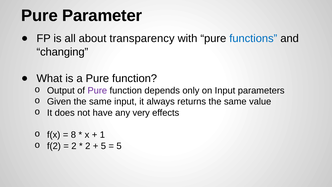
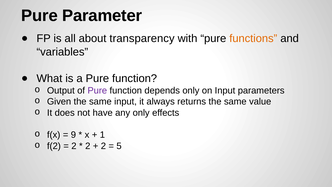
functions colour: blue -> orange (253, 39)
changing: changing -> variables (62, 52)
any very: very -> only (141, 113)
8: 8 -> 9 (73, 135)
5: 5 -> 2 (103, 146)
